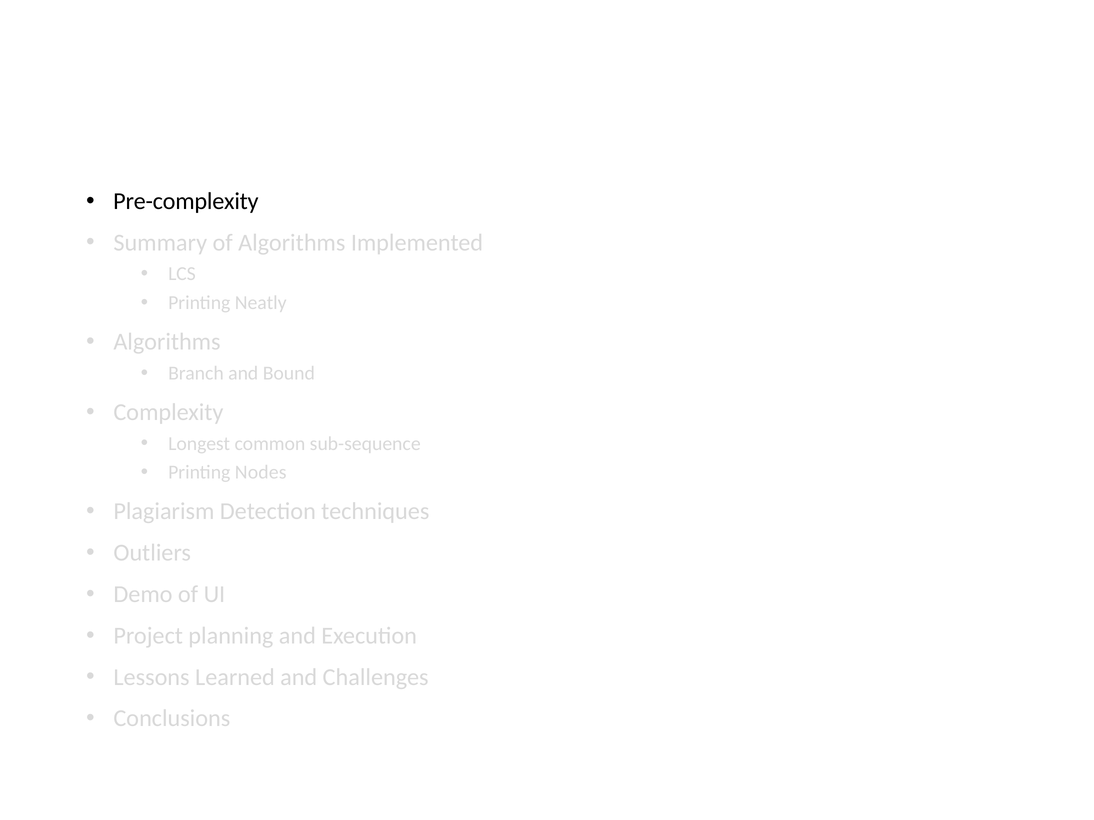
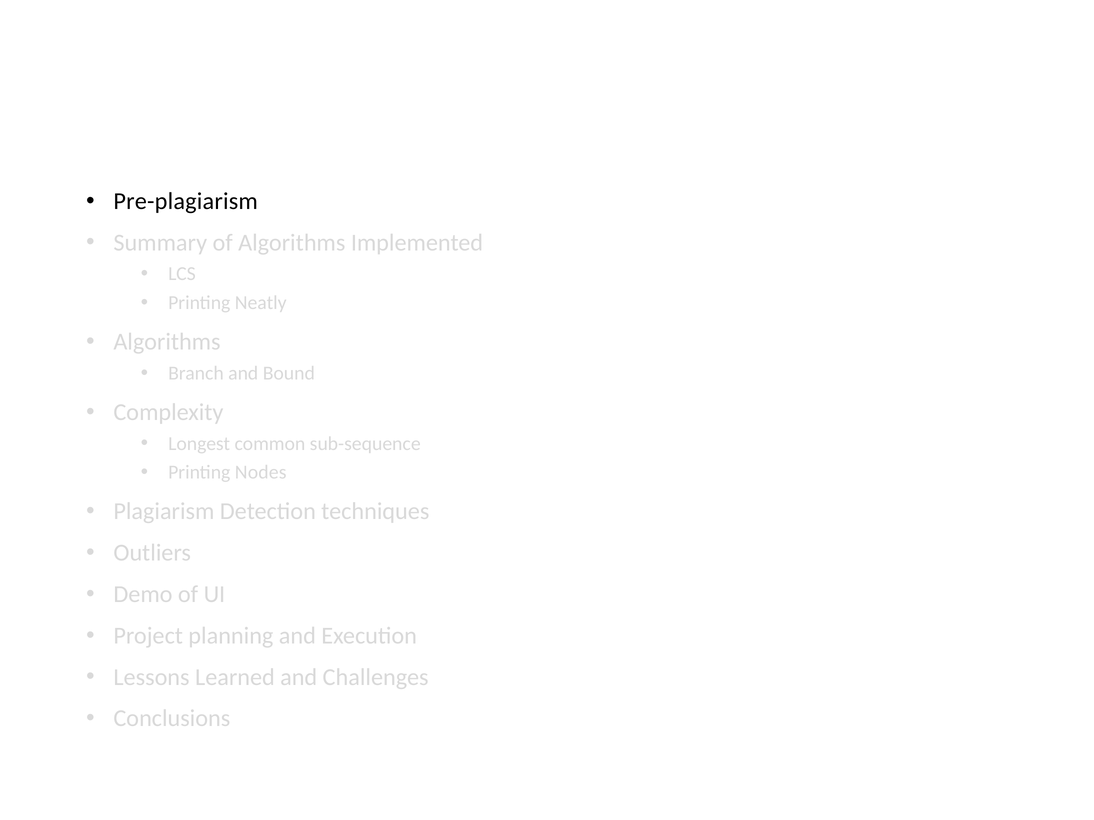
Pre-complexity: Pre-complexity -> Pre-plagiarism (186, 201)
